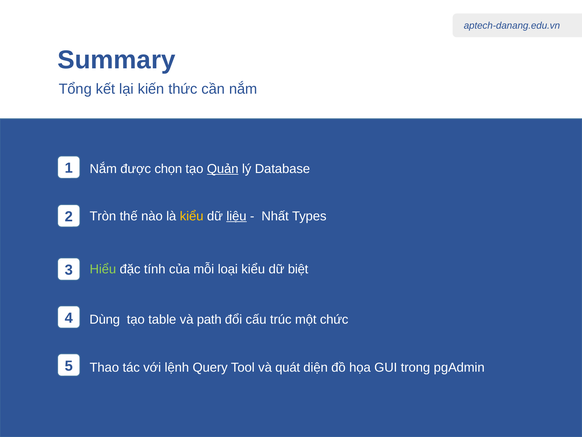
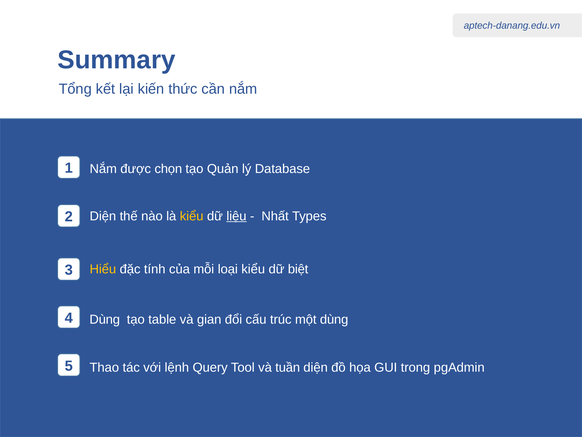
Quản underline: present -> none (223, 169)
Tròn: Tròn -> Diện (103, 216)
Hiểu colour: light green -> yellow (103, 269)
path: path -> gian (209, 319)
một chức: chức -> dùng (334, 319)
quát: quát -> tuần (288, 367)
